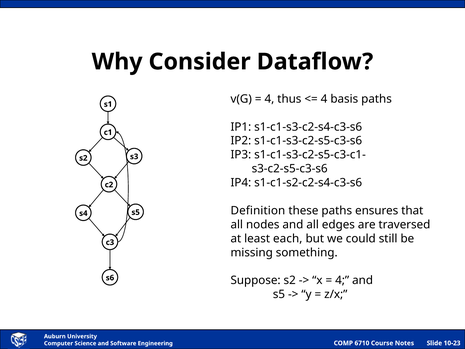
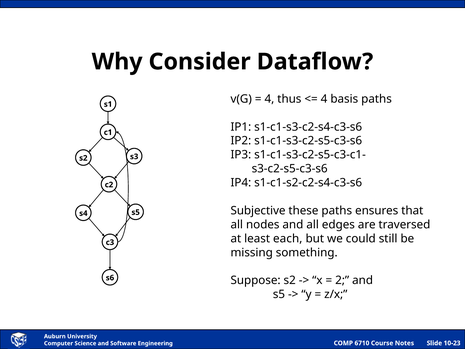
Definition: Definition -> Subjective (258, 210)
4: 4 -> 2 (342, 280)
